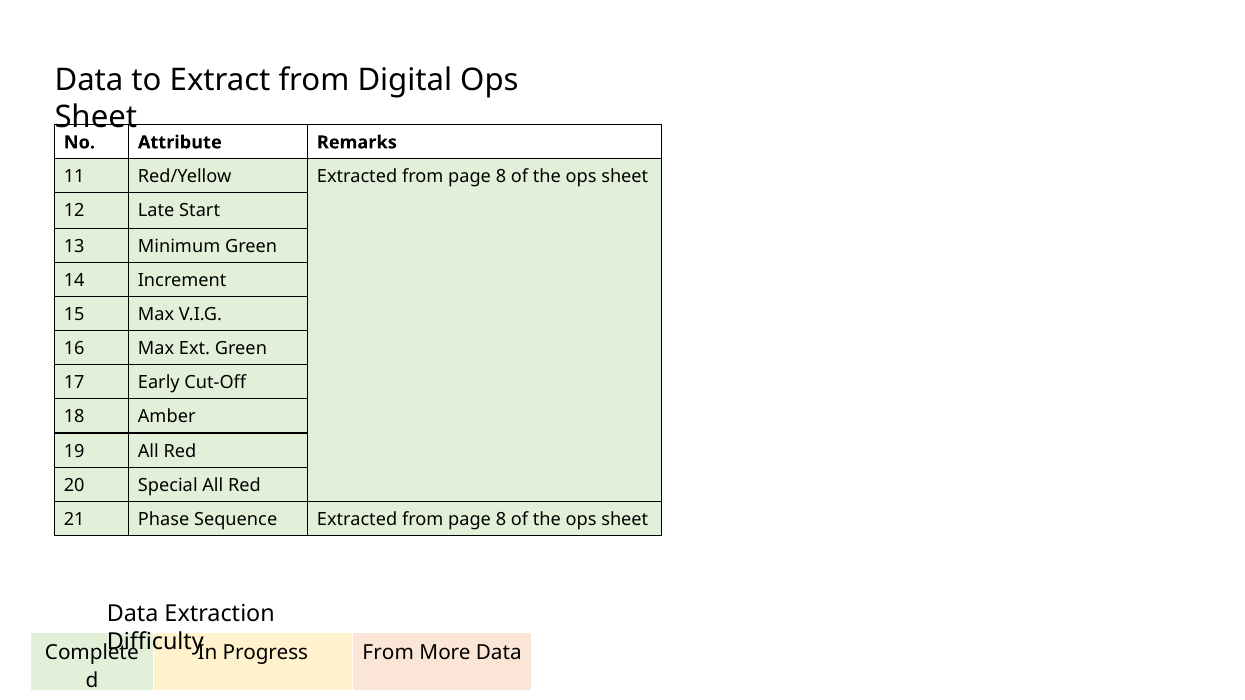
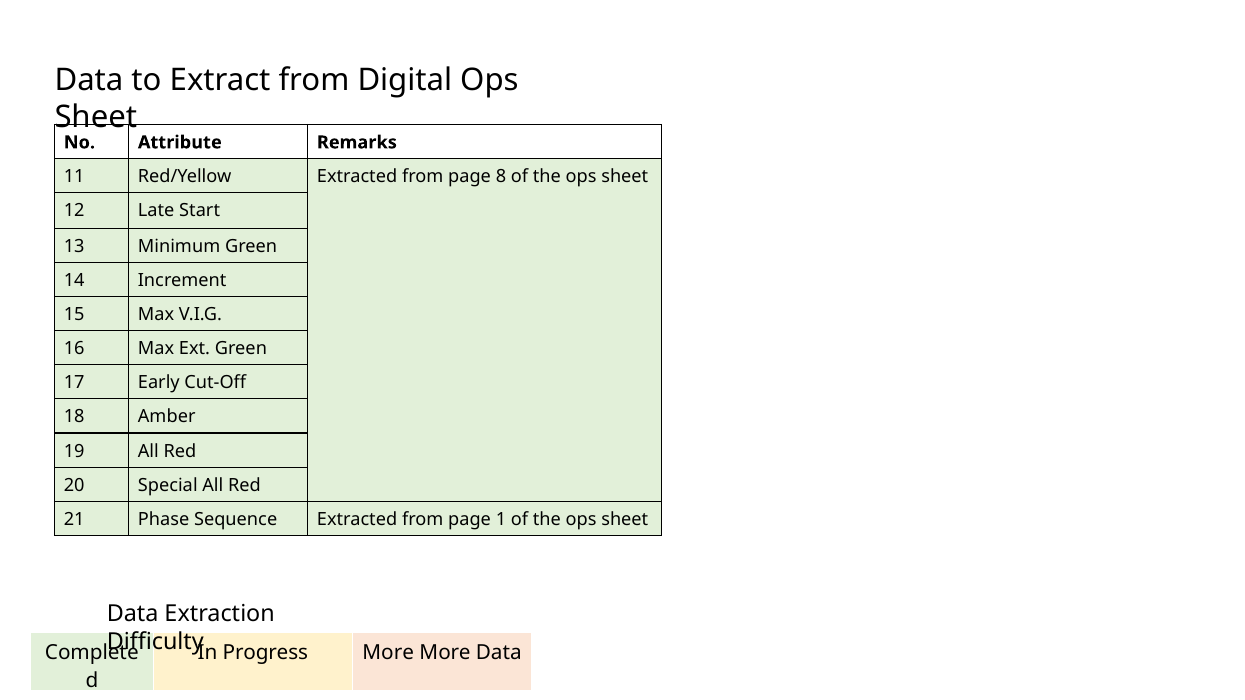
8: 8 -> 1 (501, 520)
Progress From: From -> More (388, 653)
